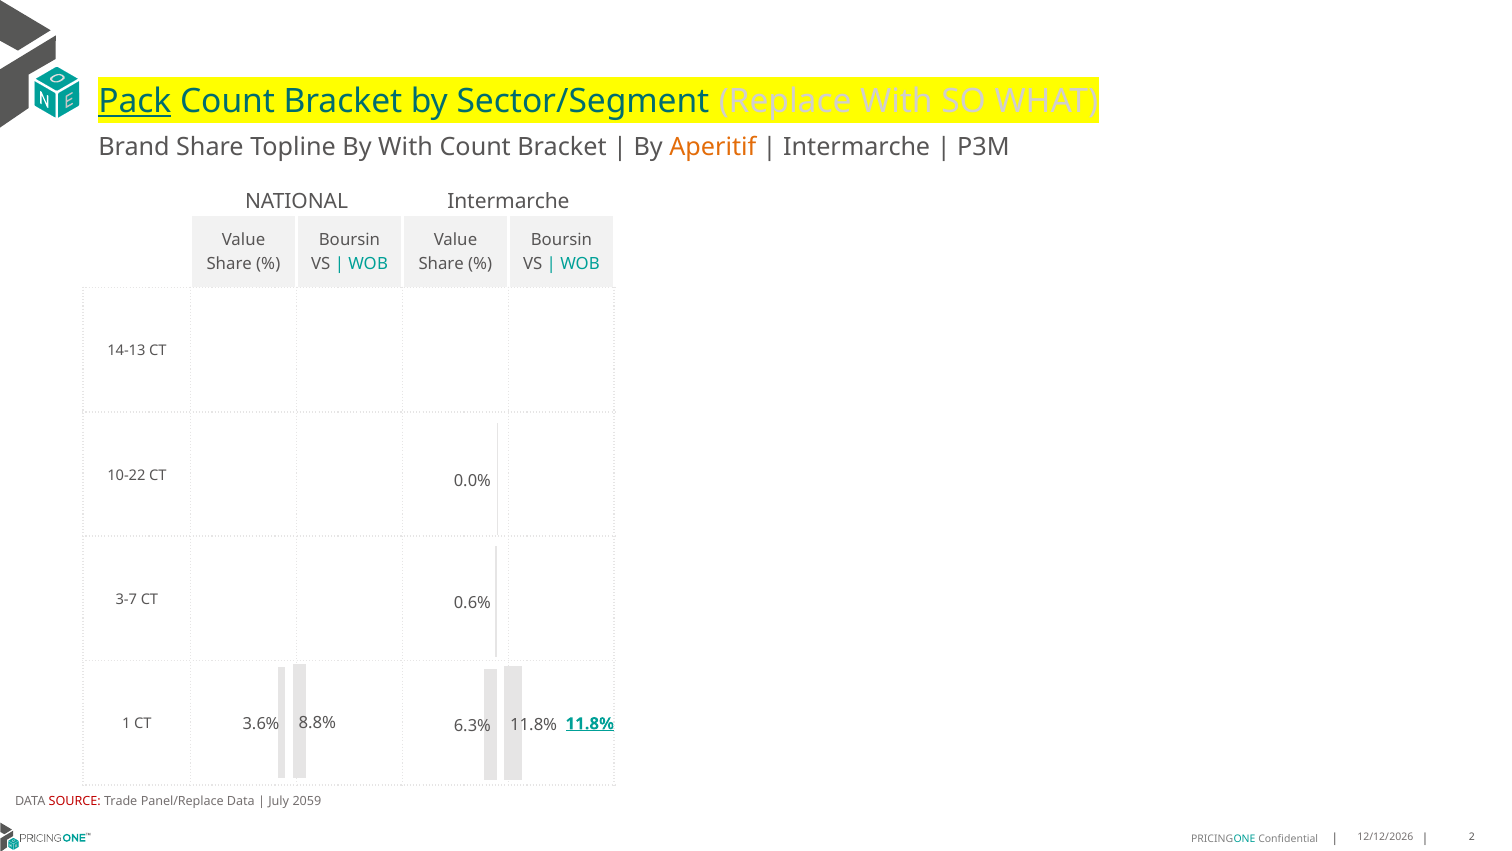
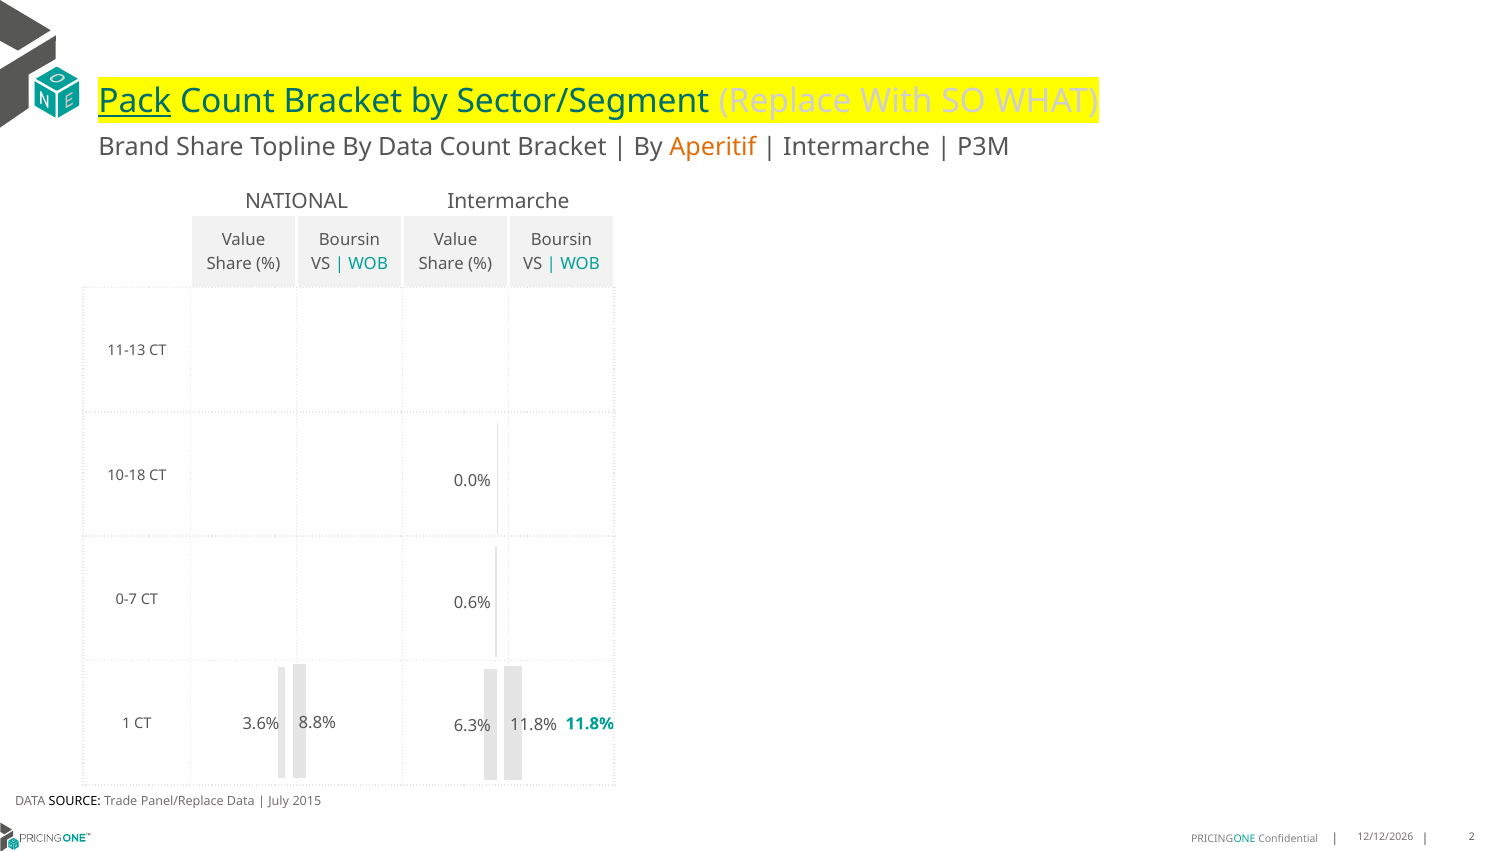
By With: With -> Data (406, 147)
14-13: 14-13 -> 11-13 (126, 351)
10-22: 10-22 -> 10-18 (126, 475)
3-7: 3-7 -> 0-7 (126, 599)
11.8% underline: present -> none (590, 723)
SOURCE colour: red -> black (75, 801)
2059: 2059 -> 2015 (307, 801)
